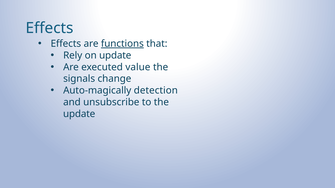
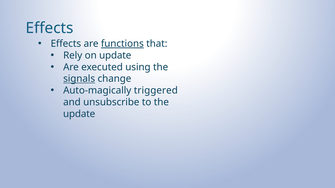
value: value -> using (138, 67)
signals underline: none -> present (79, 79)
detection: detection -> triggered (156, 91)
